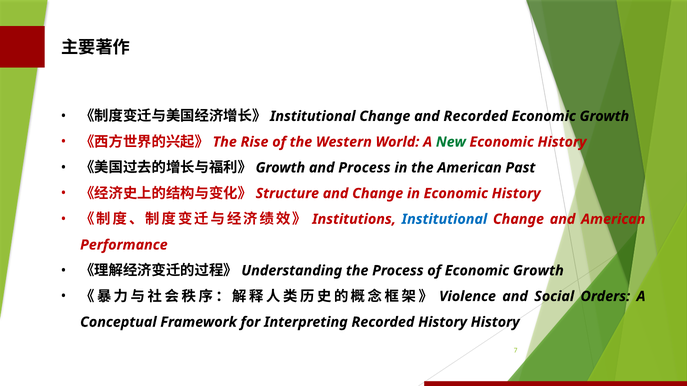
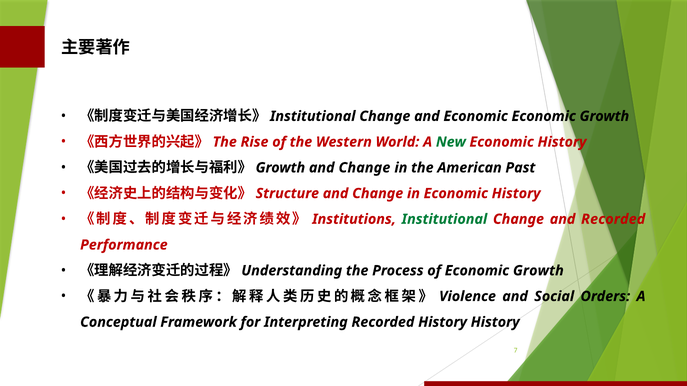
and Recorded: Recorded -> Economic (476, 116)
Growth and Process: Process -> Change (364, 168)
Institutional colour: blue -> green (444, 219)
and American: American -> Recorded (613, 219)
